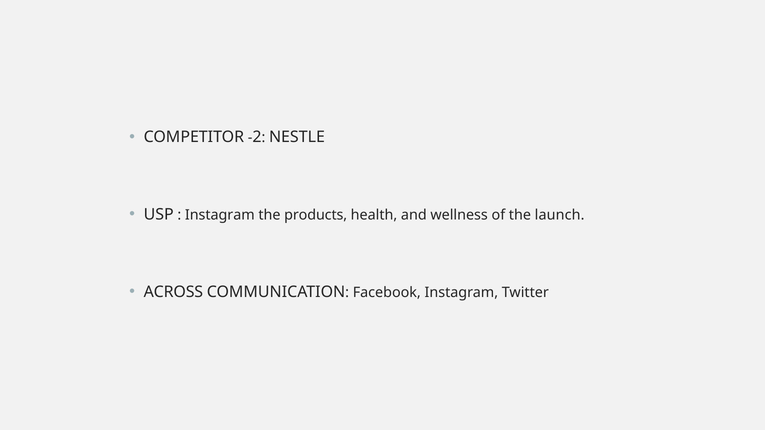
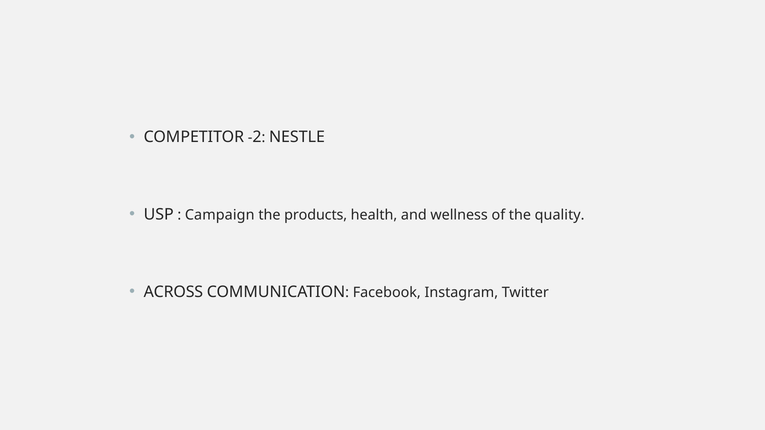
Instagram: Instagram -> Campaign (220, 215)
launch: launch -> quality (560, 215)
